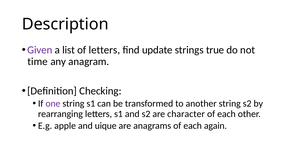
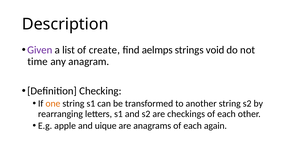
of letters: letters -> create (104, 50)
update: update -> aelmps (157, 50)
true: true -> void (215, 50)
one colour: purple -> orange (53, 103)
character: character -> checkings (186, 113)
